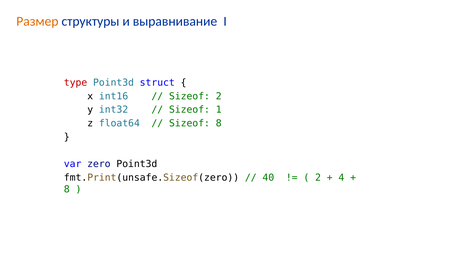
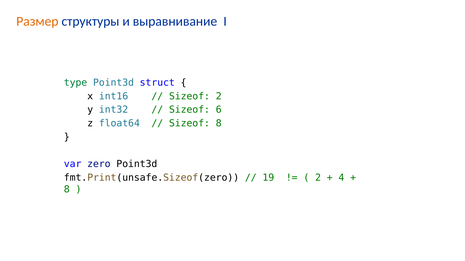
type colour: red -> green (76, 83)
1: 1 -> 6 (219, 110)
40: 40 -> 19 (268, 178)
